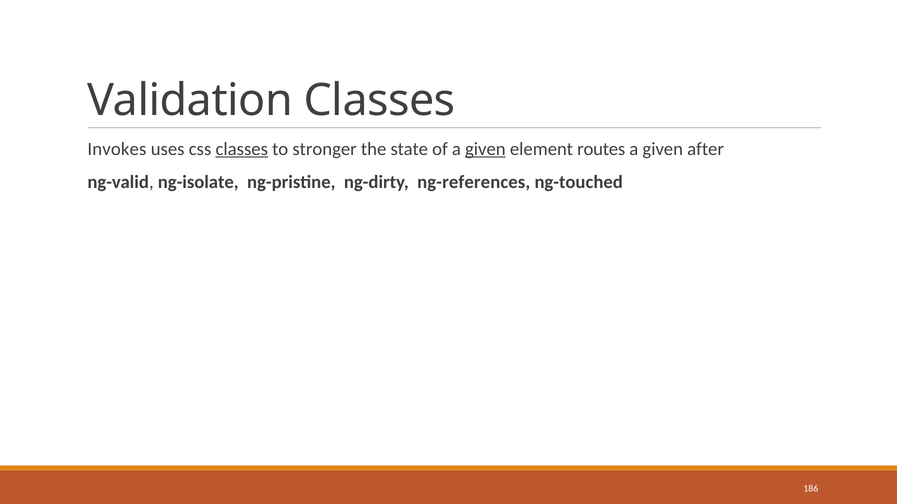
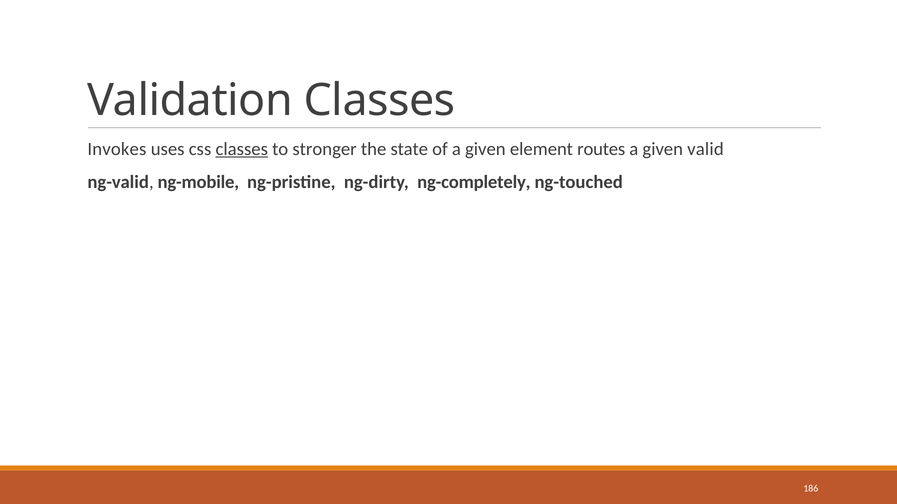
given underline: present -> none (485, 149)
after: after -> valid (705, 149)
ng-isolate: ng-isolate -> ng-mobile (198, 182)
ng-references: ng-references -> ng-completely (474, 182)
